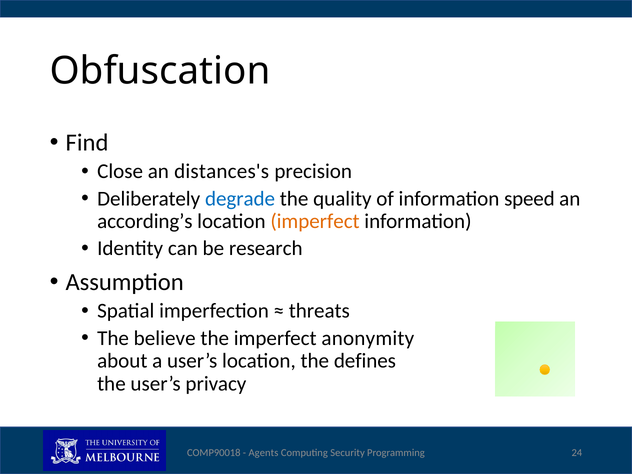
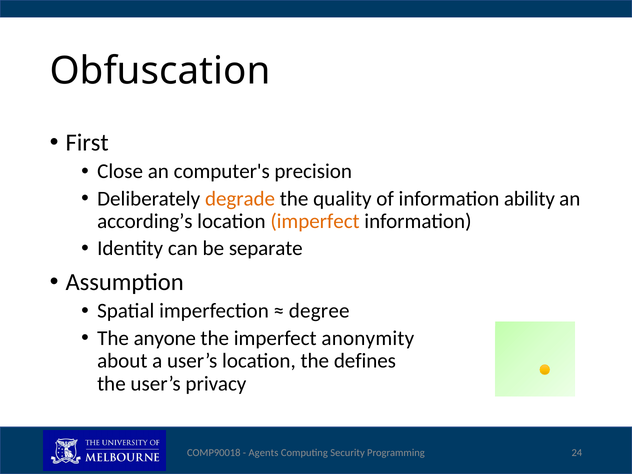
Find: Find -> First (87, 142)
distances's: distances's -> computer's (222, 172)
degrade colour: blue -> orange (240, 199)
speed: speed -> ability (529, 199)
research: research -> separate (266, 249)
threats: threats -> degree (319, 311)
believe: believe -> anyone (165, 338)
